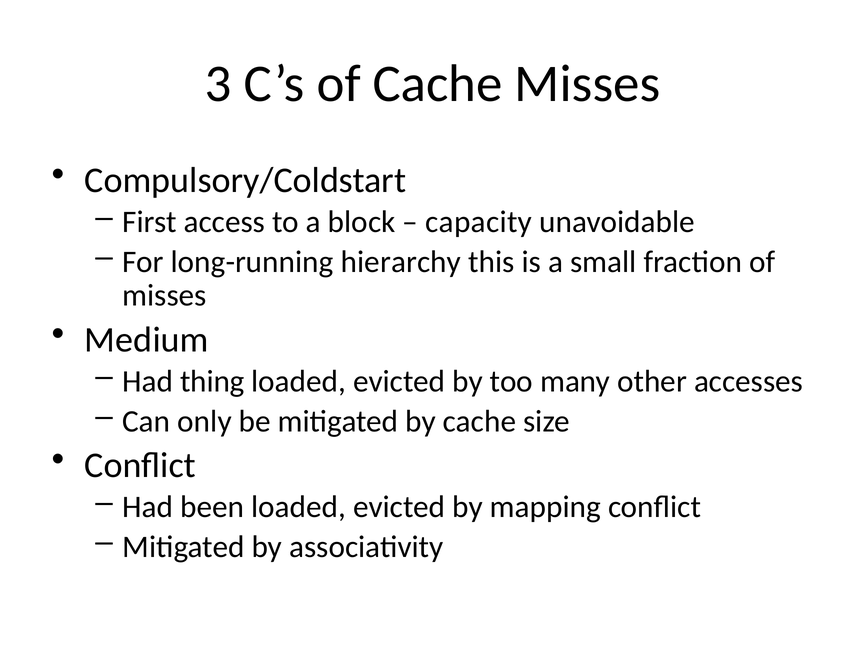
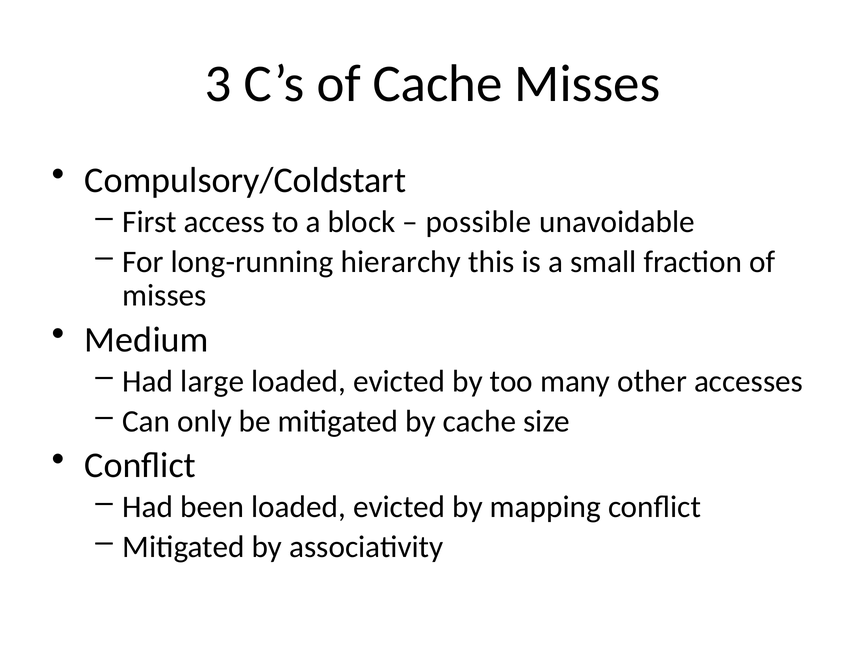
capacity: capacity -> possible (479, 222)
thing: thing -> large (212, 381)
